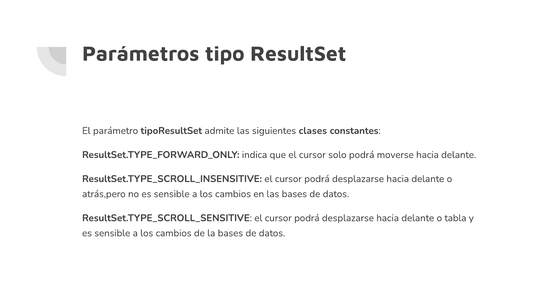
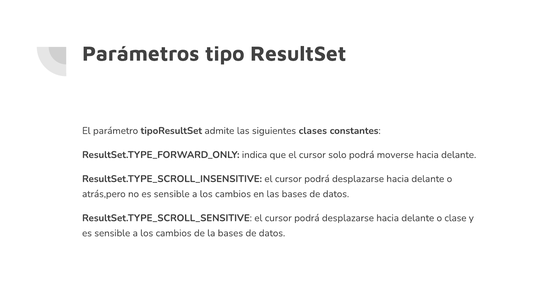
tabla: tabla -> clase (455, 218)
